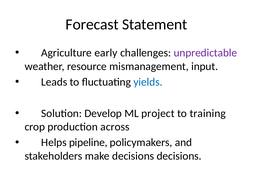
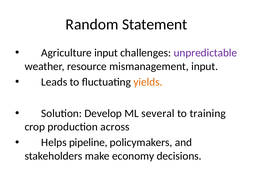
Forecast: Forecast -> Random (92, 24)
early: early -> input (106, 53)
yields colour: blue -> orange (148, 82)
project: project -> several (158, 114)
make decisions: decisions -> economy (133, 157)
